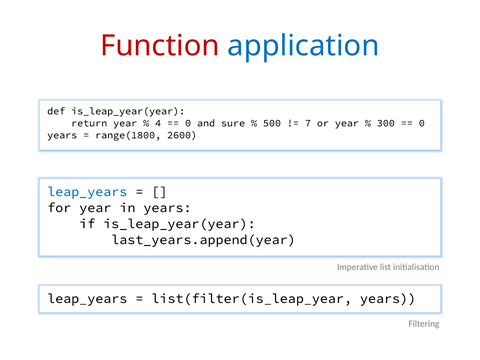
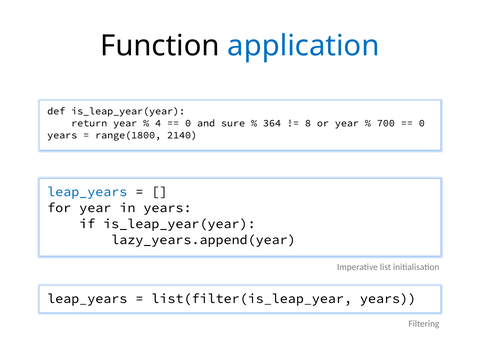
Function colour: red -> black (160, 46)
500: 500 -> 364 (272, 123)
7: 7 -> 8 (308, 123)
300: 300 -> 700 (386, 123)
2600: 2600 -> 2140 (182, 135)
last_years.append(year: last_years.append(year -> lazy_years.append(year (204, 240)
